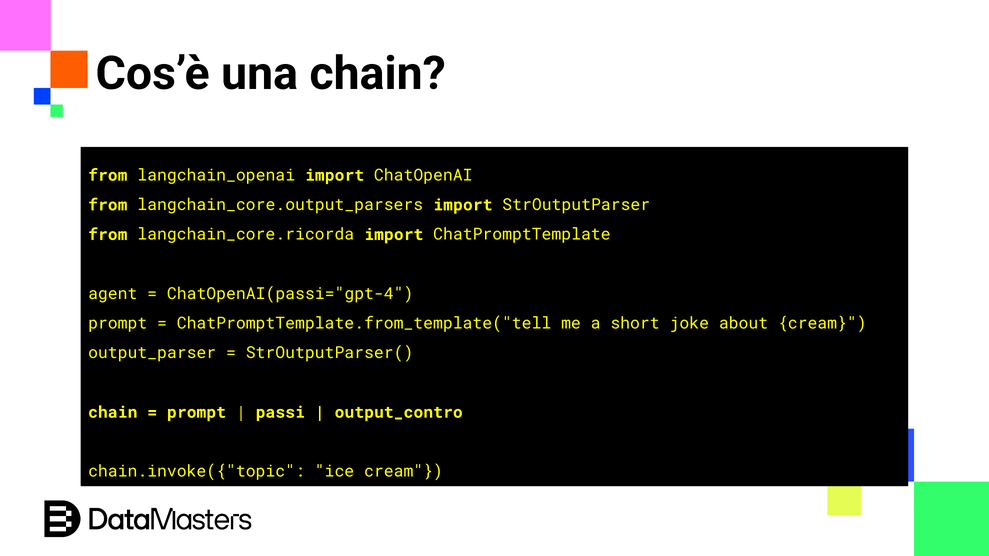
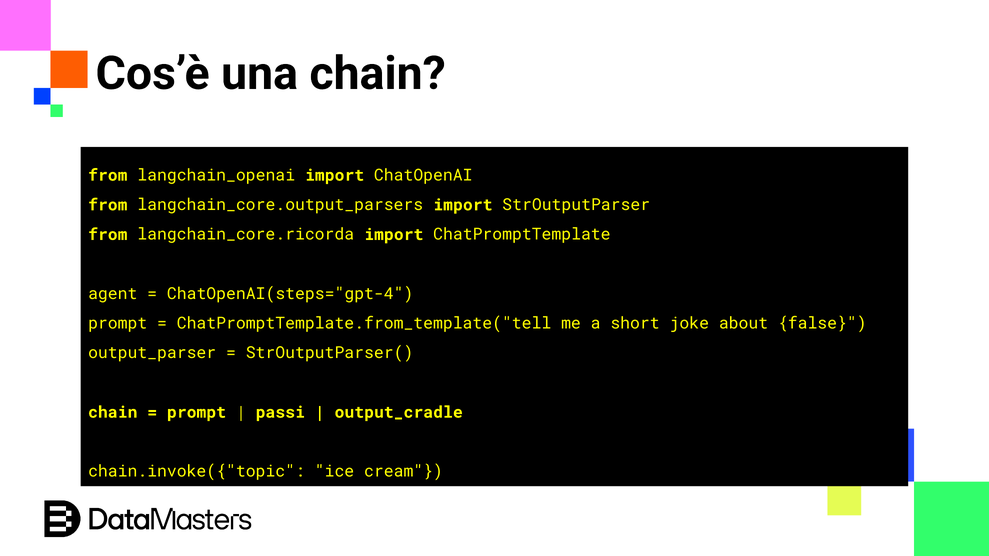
ChatOpenAI(passi="gpt-4: ChatOpenAI(passi="gpt-4 -> ChatOpenAI(steps="gpt-4 (290, 294)
about cream: cream -> false (822, 324)
output_contro: output_contro -> output_cradle (399, 413)
